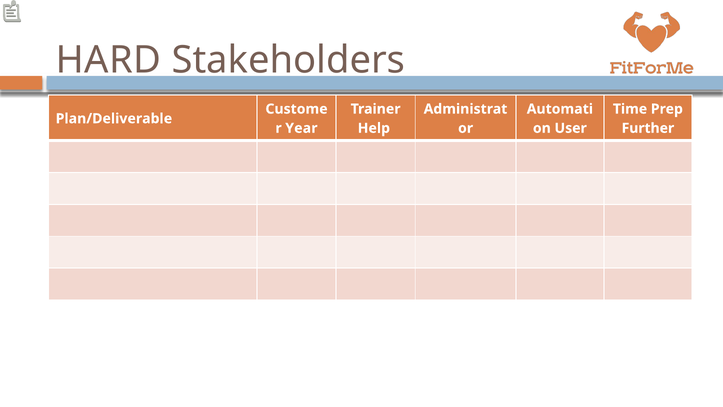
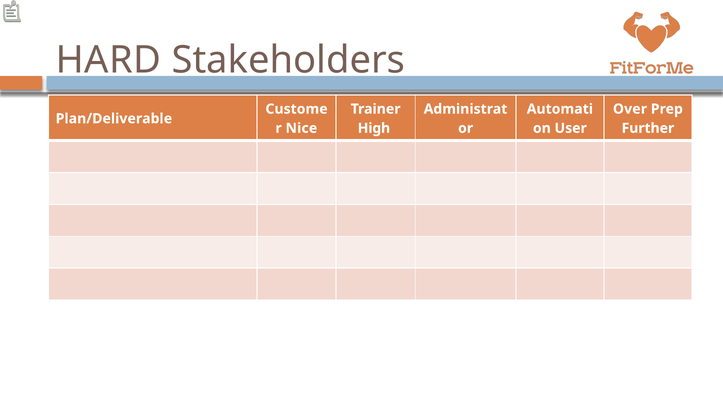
Time: Time -> Over (630, 109)
Year: Year -> Nice (301, 128)
Help: Help -> High (374, 128)
